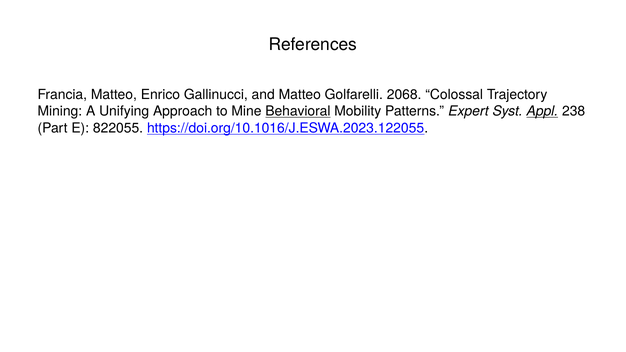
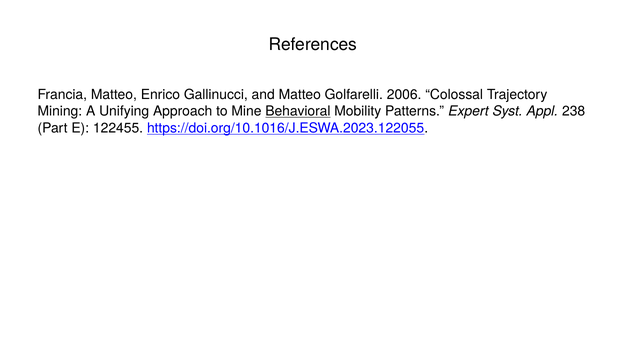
2068: 2068 -> 2006 (404, 95)
Appl underline: present -> none (542, 111)
822055: 822055 -> 122455 (118, 128)
